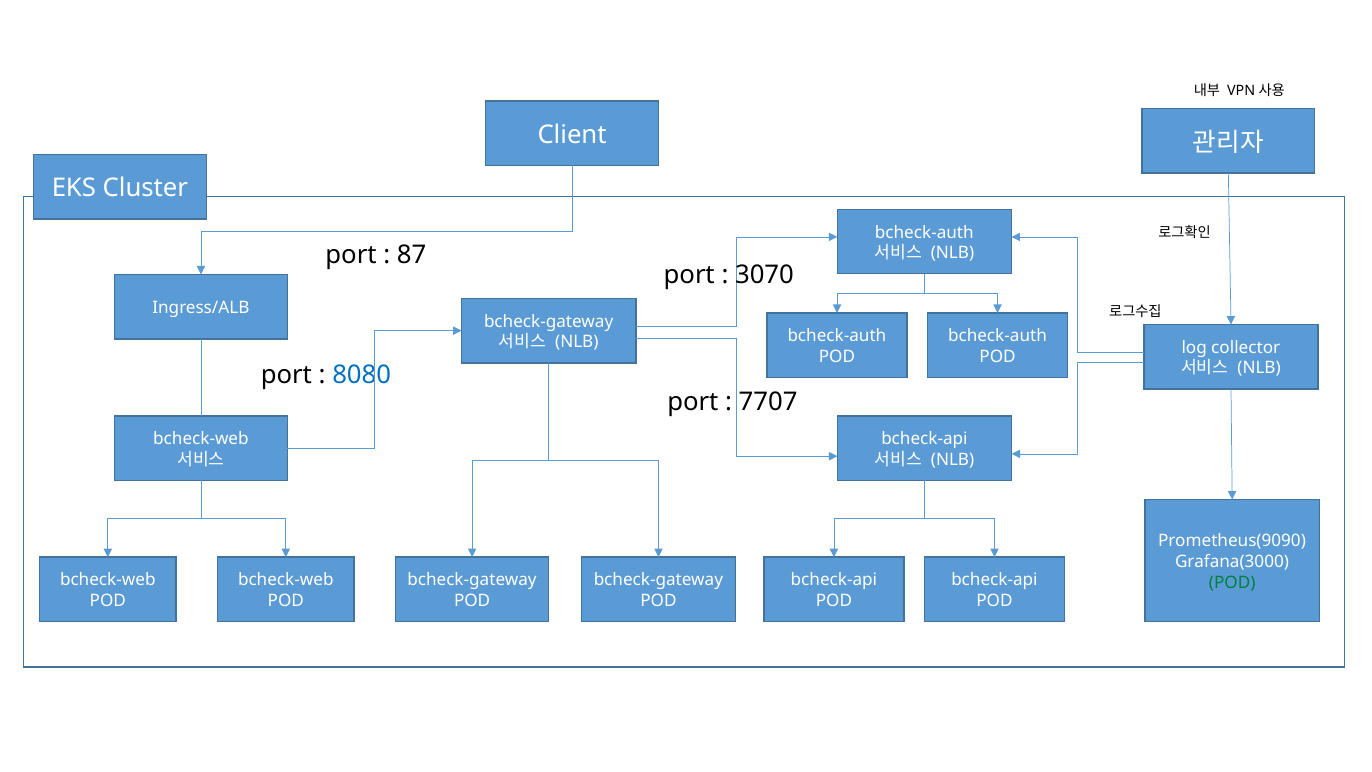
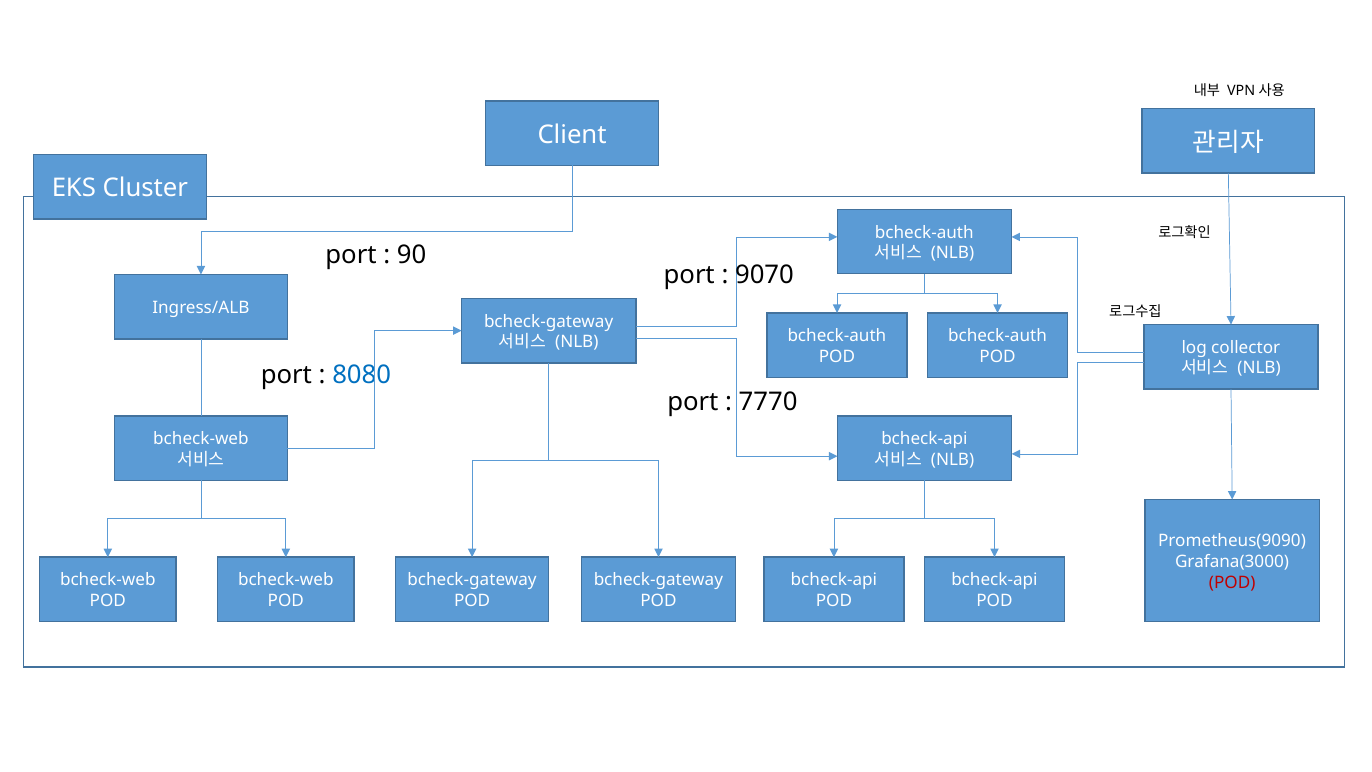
87: 87 -> 90 (412, 255)
3070: 3070 -> 9070 (765, 275)
7707: 7707 -> 7770 (768, 402)
POD colour: green -> red (1232, 582)
